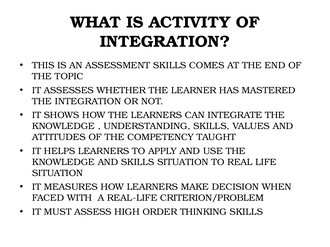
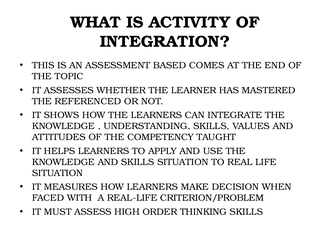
ASSESSMENT SKILLS: SKILLS -> BASED (170, 66)
THE INTEGRATION: INTEGRATION -> REFERENCED (88, 101)
